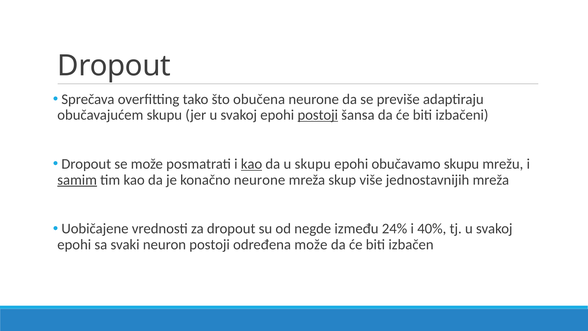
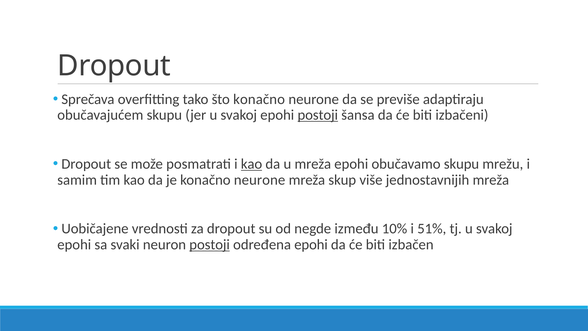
što obučena: obučena -> konačno (259, 99)
u skupu: skupu -> mreža (313, 164)
samim underline: present -> none (77, 180)
24%: 24% -> 10% (395, 229)
40%: 40% -> 51% (432, 229)
postoji underline: none -> present (210, 244)
određena može: može -> epohi (311, 244)
